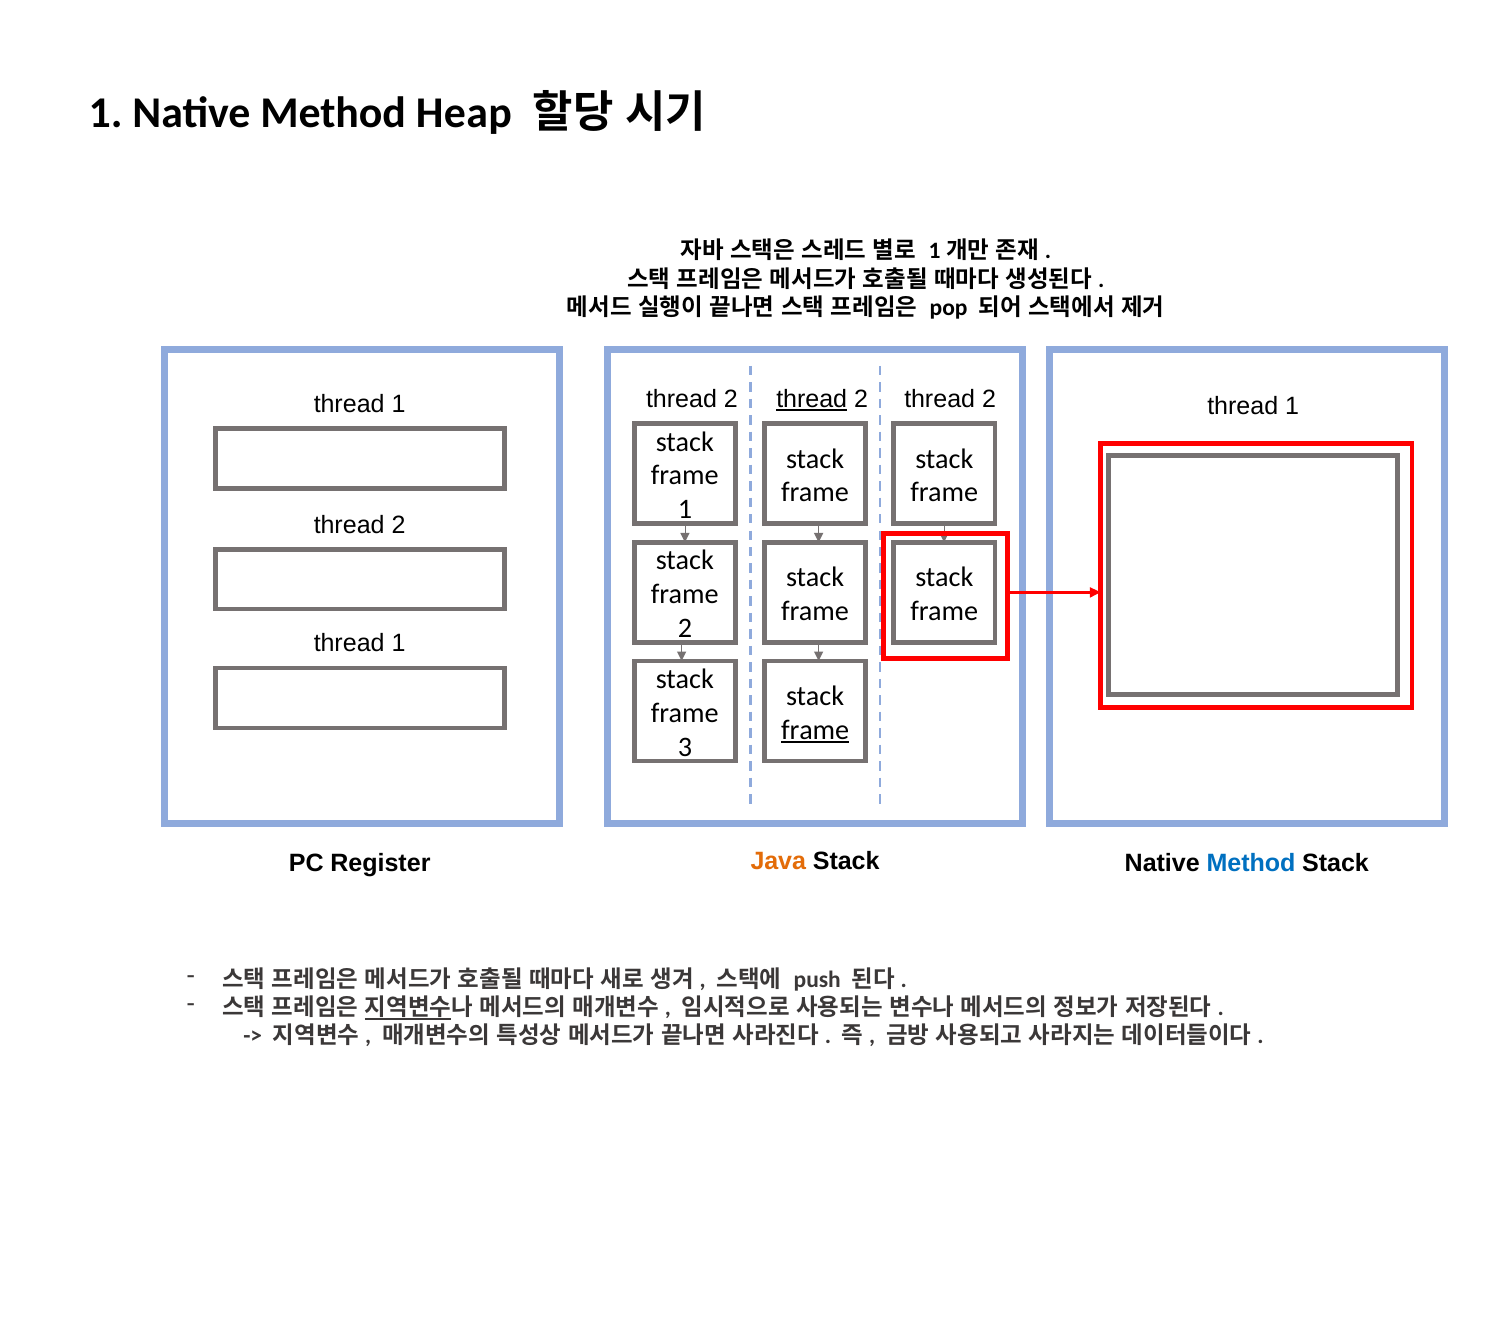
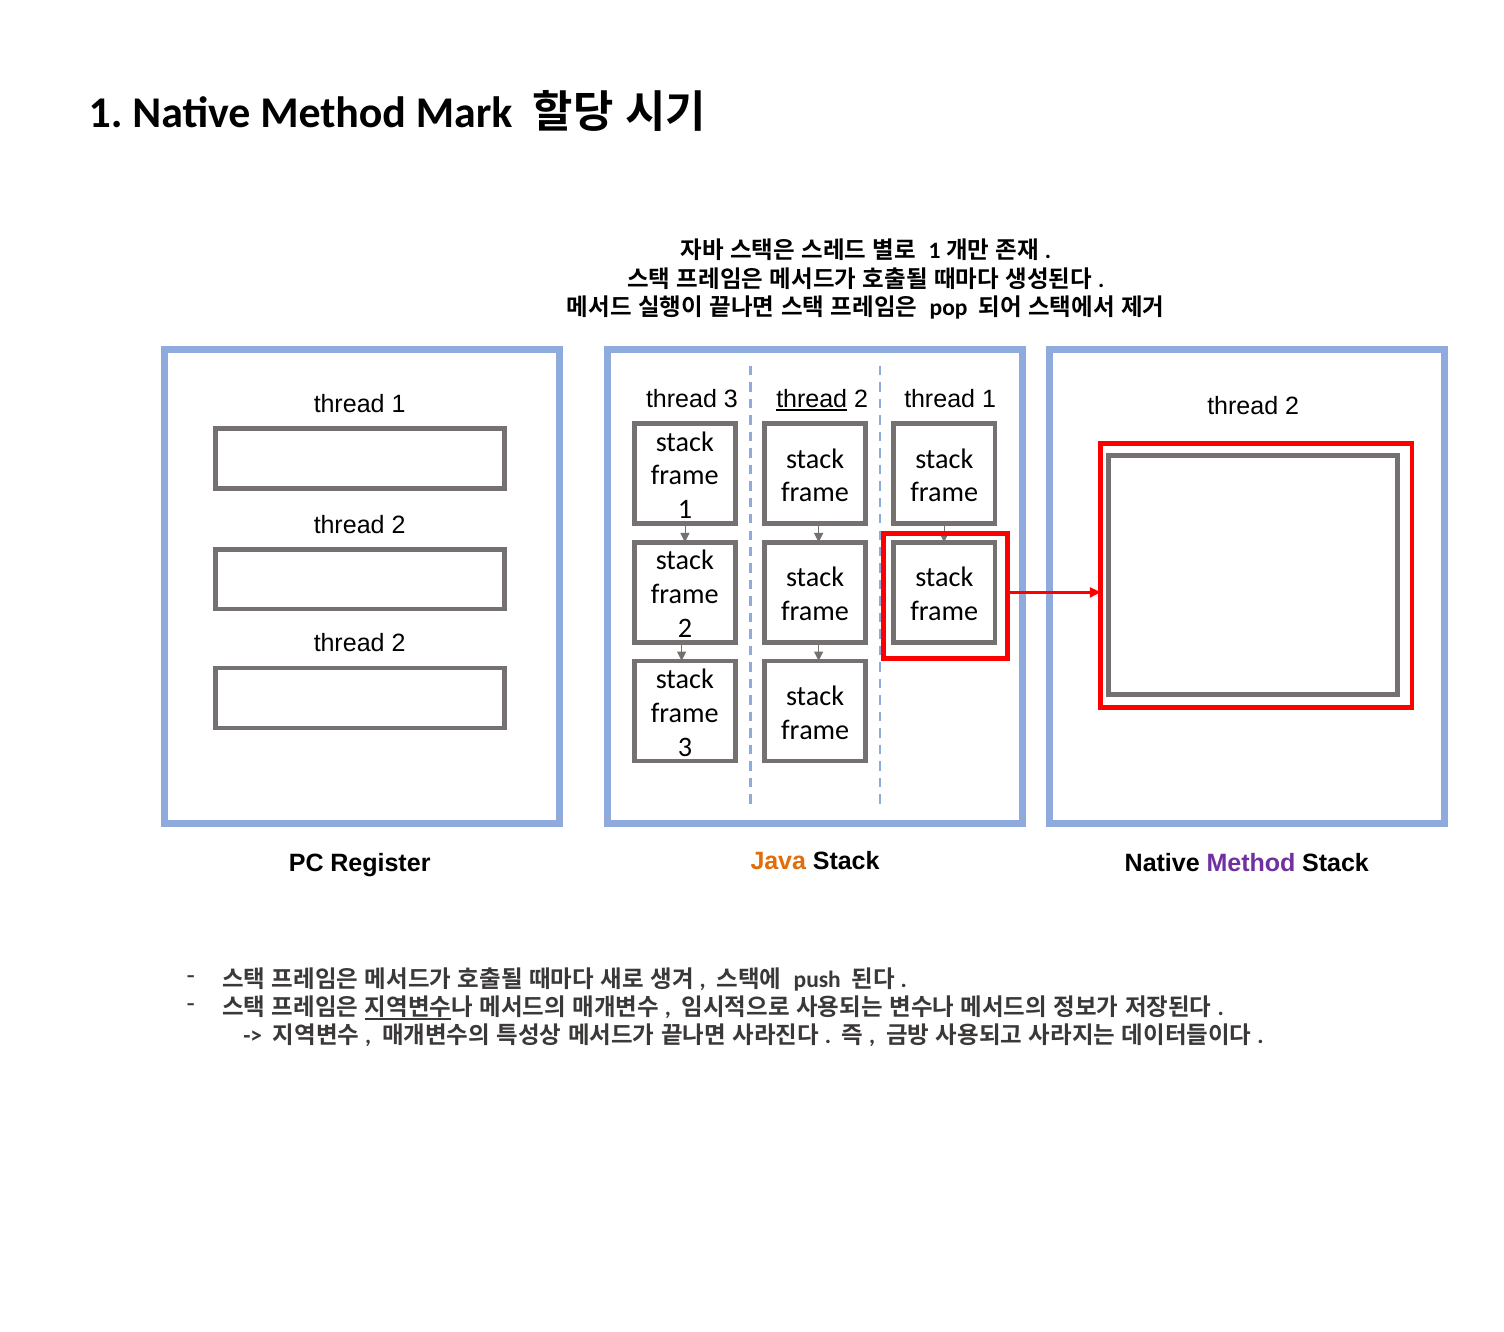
Heap: Heap -> Mark (464, 113)
2: 2 -> 3 (731, 399)
2: 2 -> 1 (989, 400)
1: 1 -> 2 (1292, 407)
1: 1 -> 2 (398, 644)
frame underline: present -> none (815, 730)
Method colour: blue -> purple (1251, 863)
